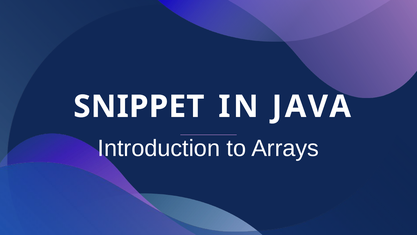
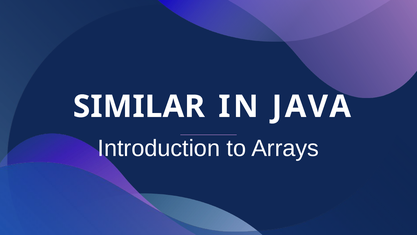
SNIPPET: SNIPPET -> SIMILAR (139, 106)
